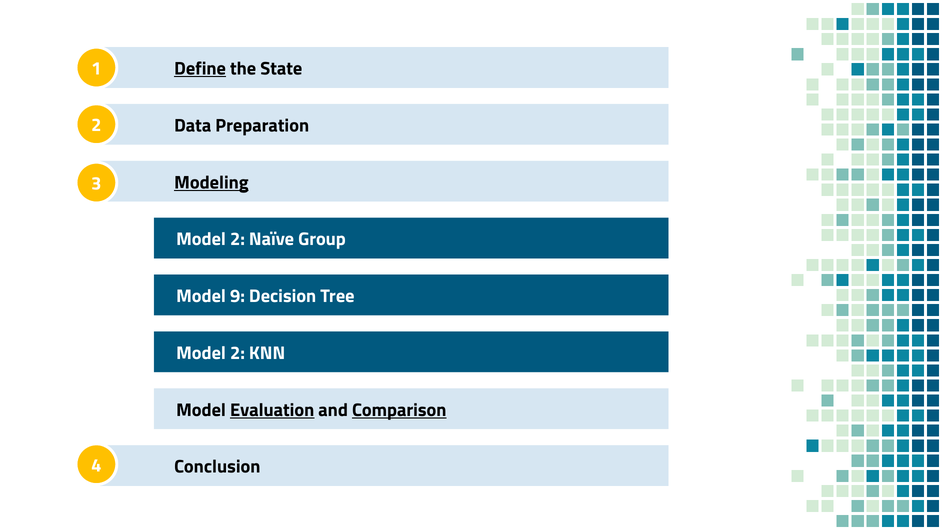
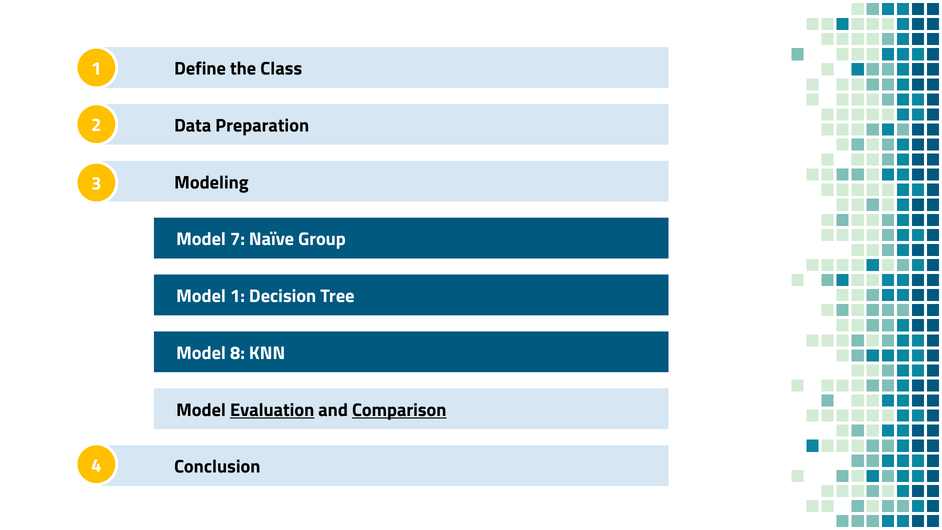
Define underline: present -> none (200, 69)
State: State -> Class (281, 69)
Modeling underline: present -> none (211, 182)
2: 2 -> 7 (237, 239)
Model 9: 9 -> 1 (237, 296)
2: 2 -> 8 (237, 353)
